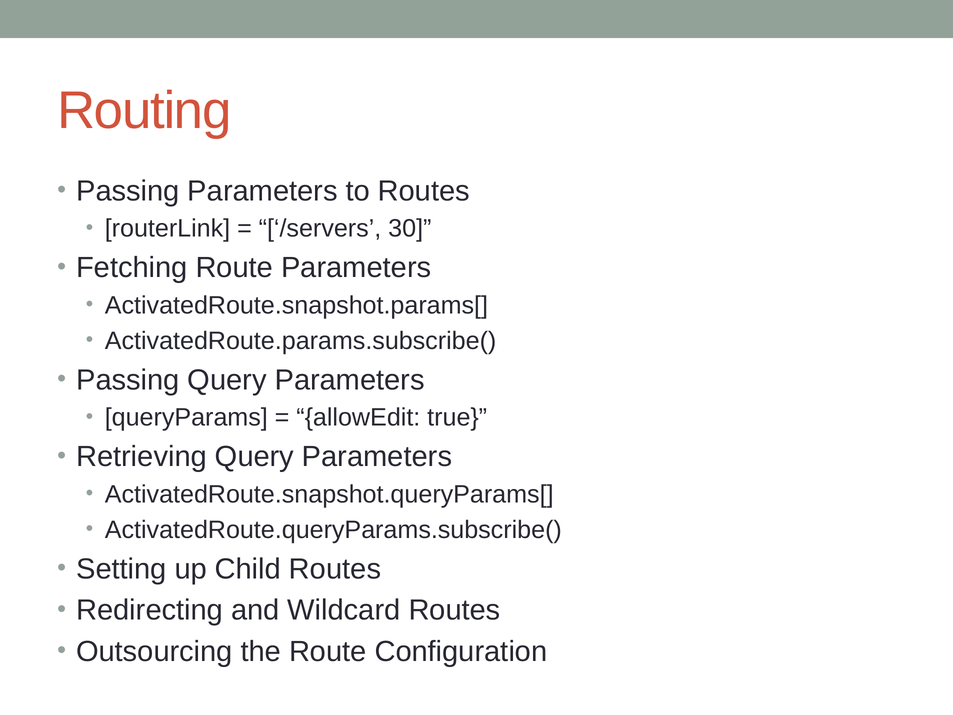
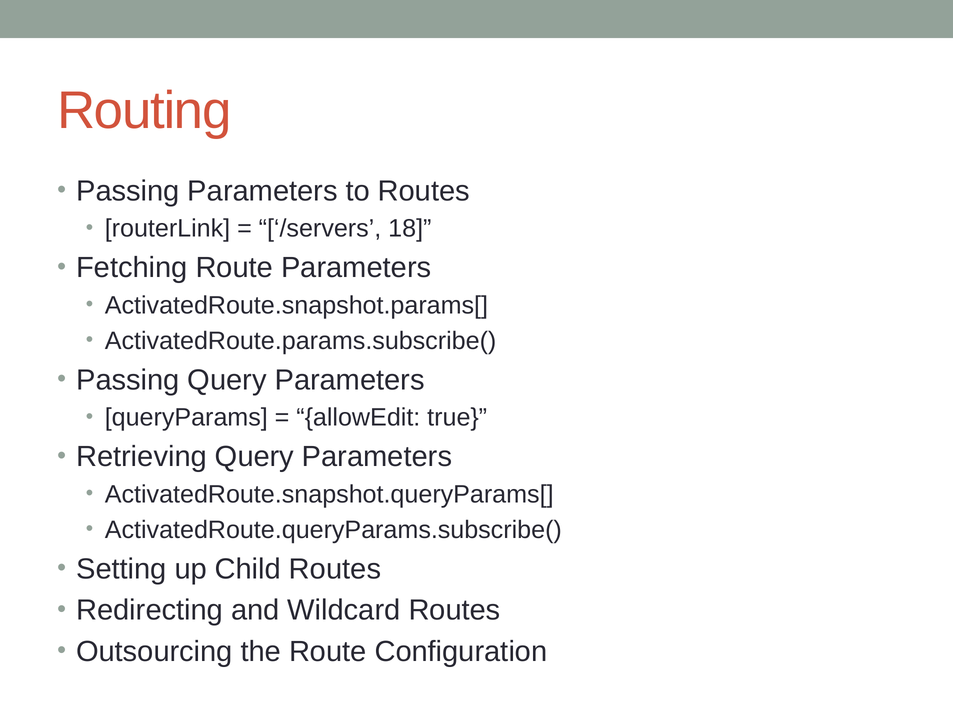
30: 30 -> 18 (410, 229)
